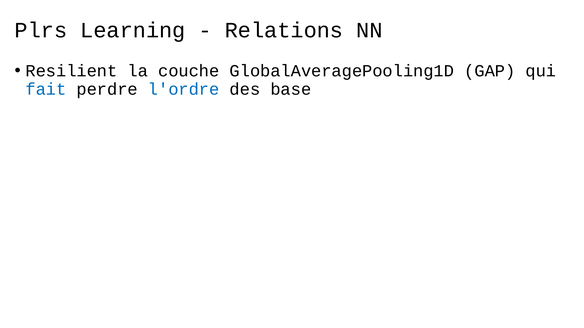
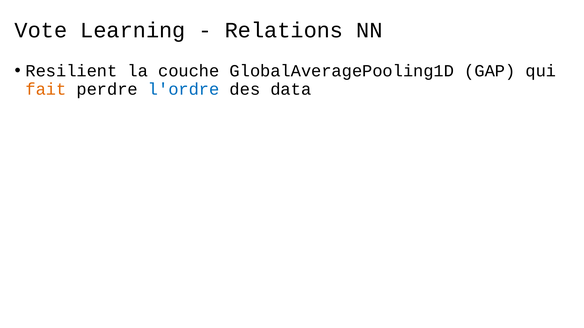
Plrs: Plrs -> Vote (41, 30)
fait colour: blue -> orange (46, 89)
base: base -> data (291, 89)
